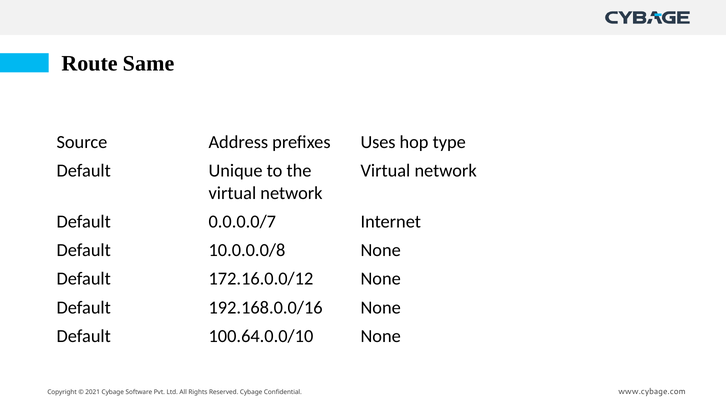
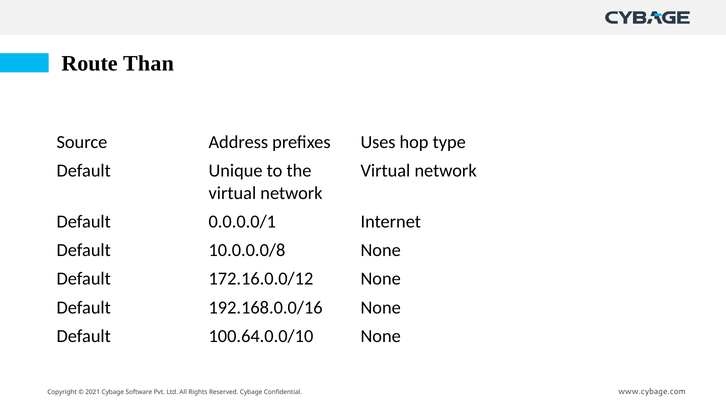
Same: Same -> Than (148, 63)
0.0.0.0/7: 0.0.0.0/7 -> 0.0.0.0/1 (242, 221)
